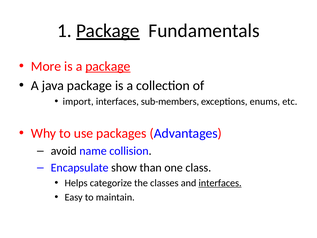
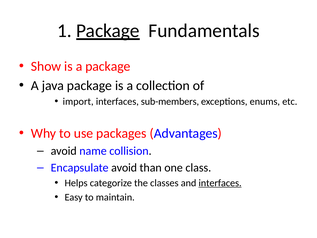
More: More -> Show (46, 66)
package underline: present -> none (108, 66)
Encapsulate show: show -> avoid (124, 168)
